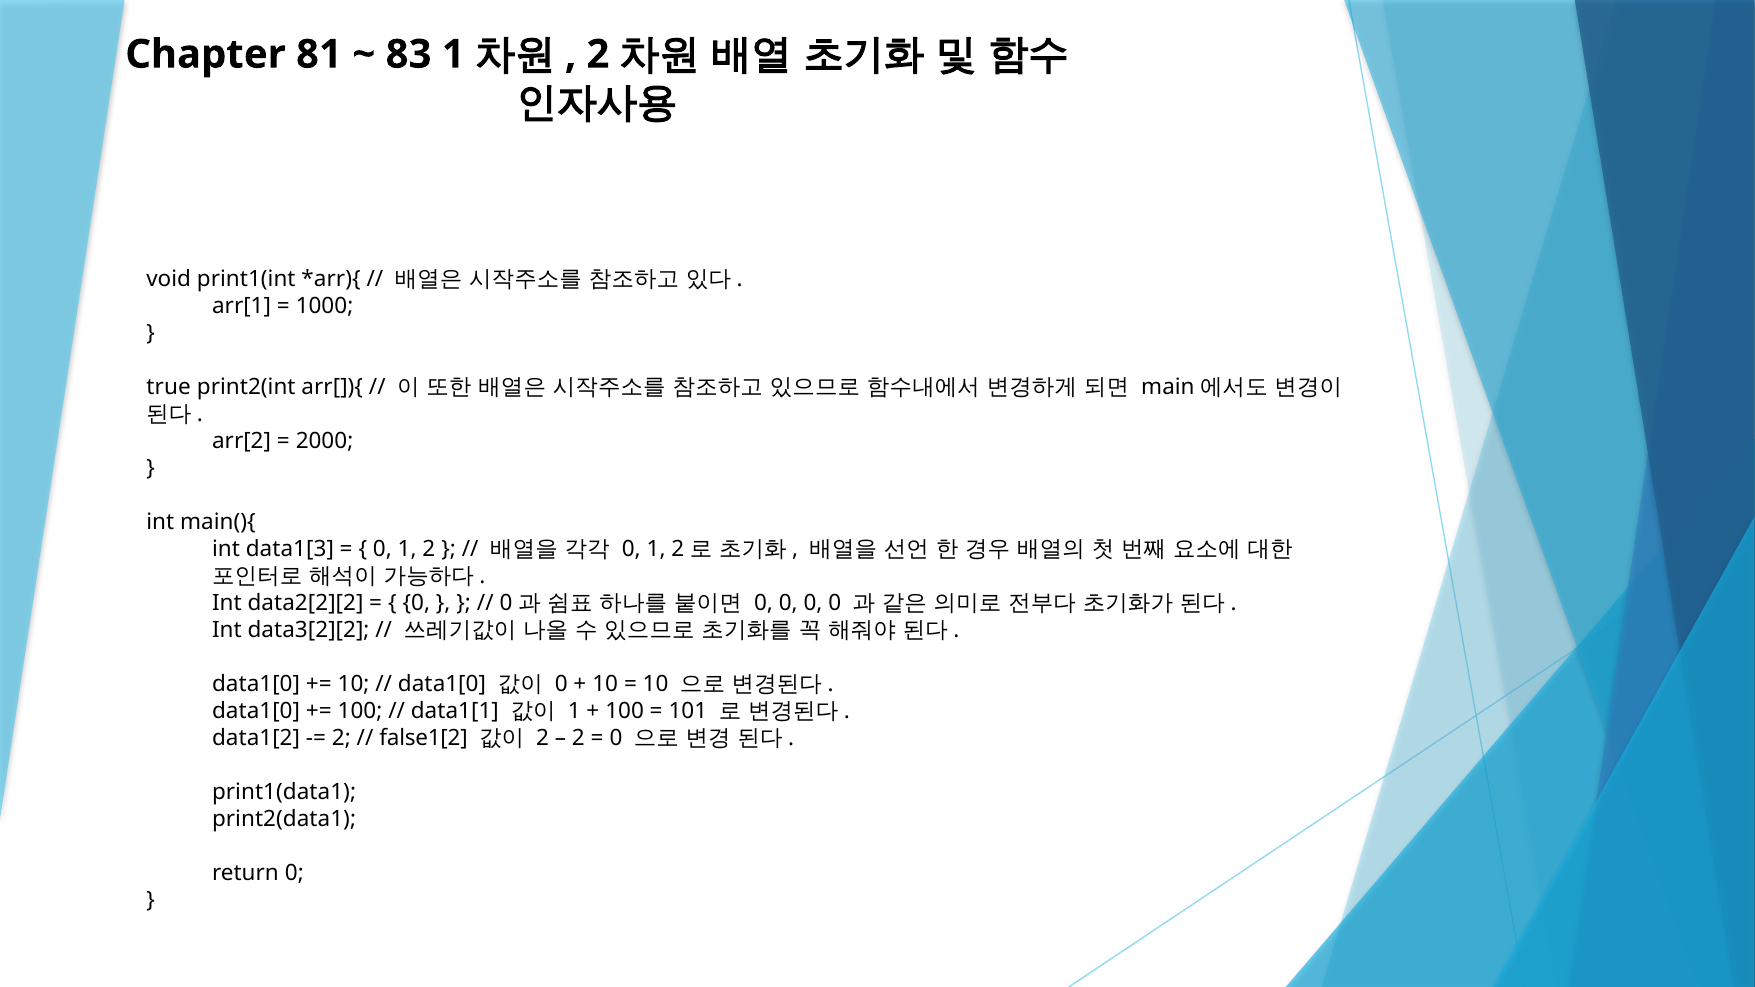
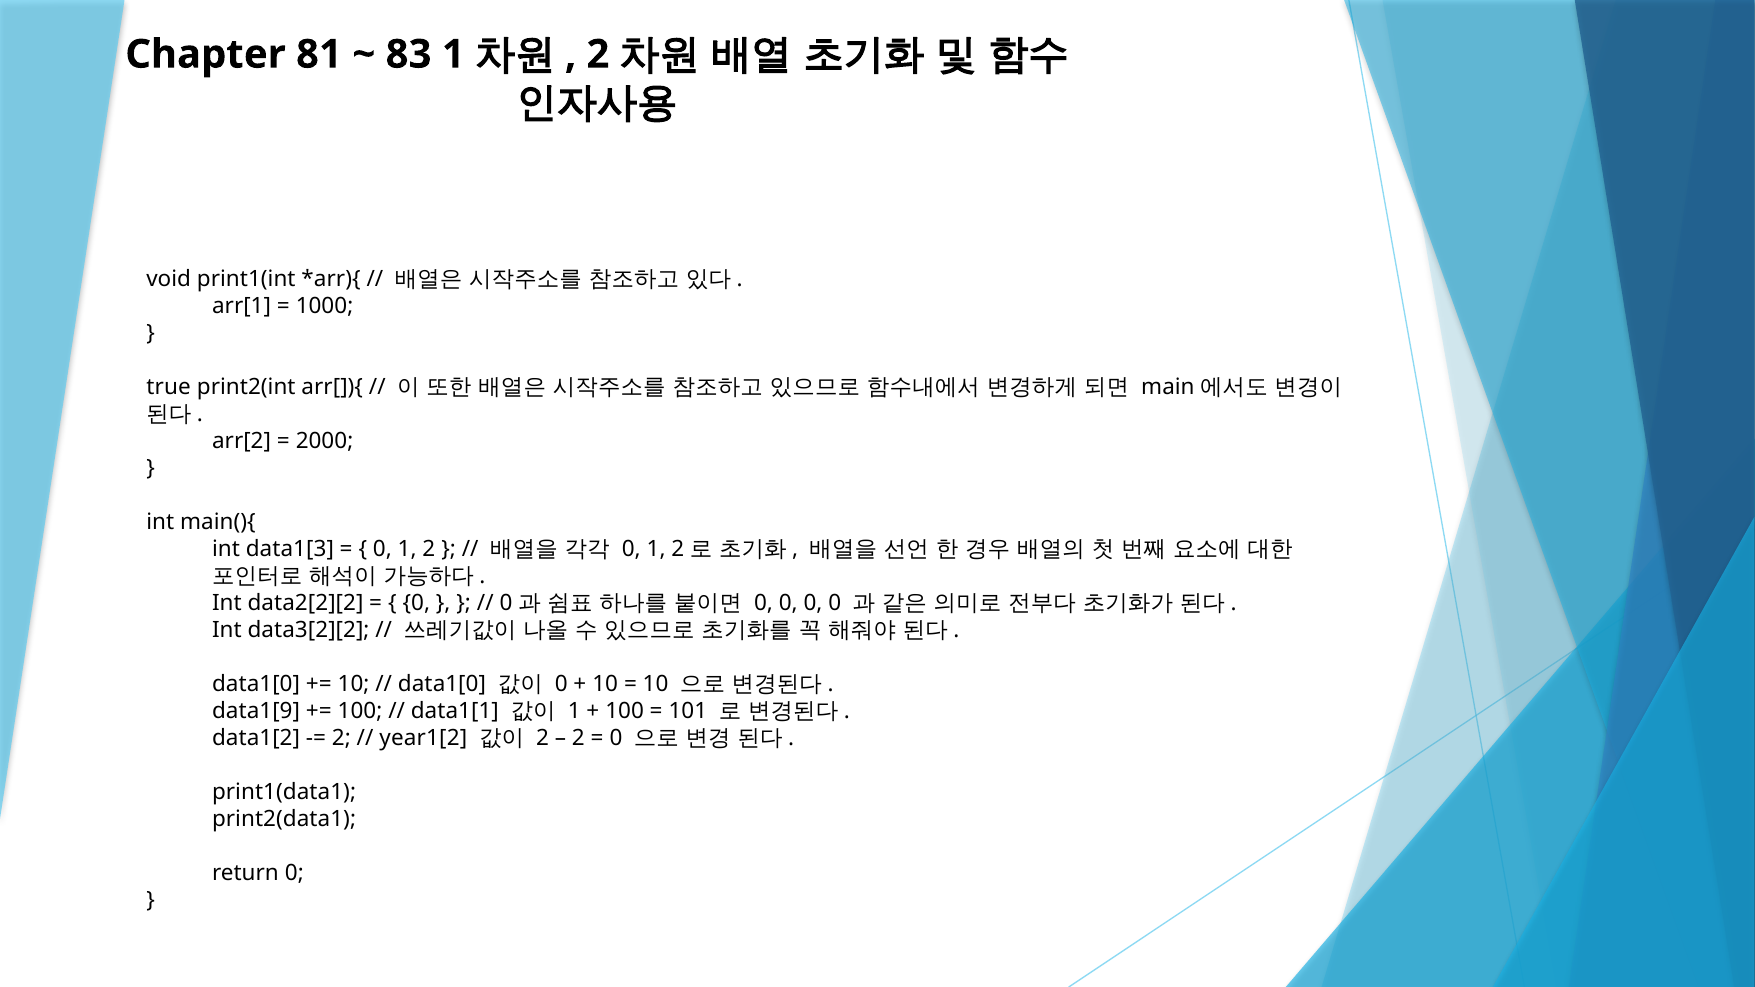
data1[0: data1[0 -> data1[9 (256, 711)
false1[2: false1[2 -> year1[2 (423, 738)
